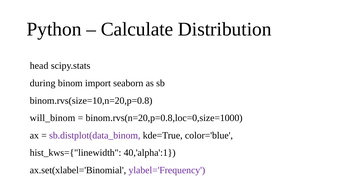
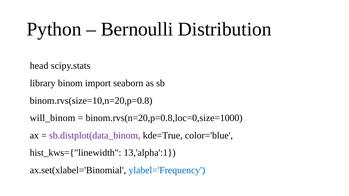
Calculate: Calculate -> Bernoulli (137, 29)
during: during -> library (43, 83)
40,'alpha':1: 40,'alpha':1 -> 13,'alpha':1 (150, 153)
ylabel='Frequency colour: purple -> blue (167, 170)
